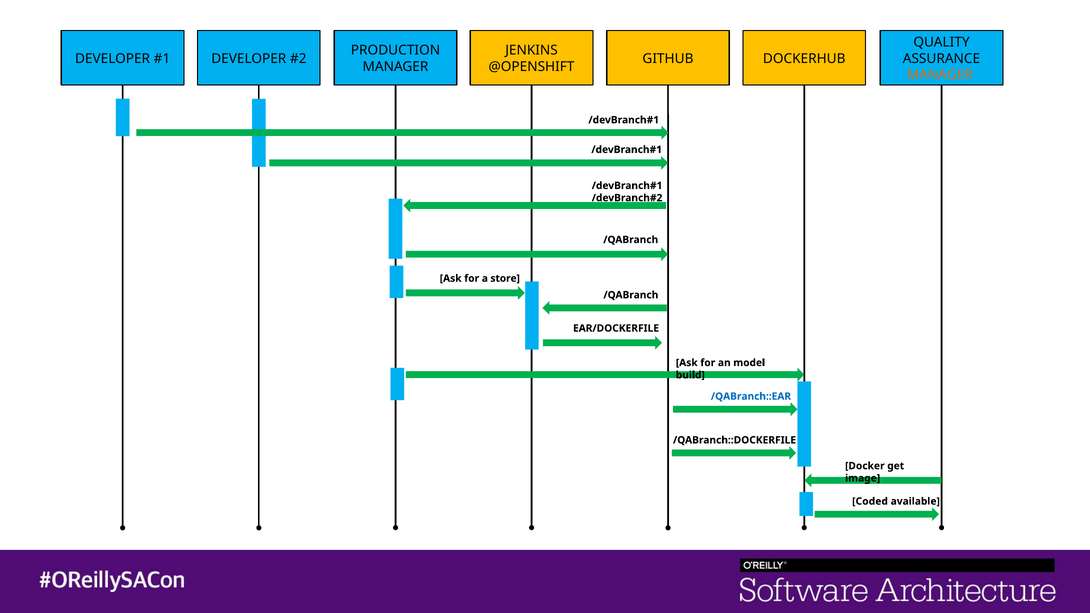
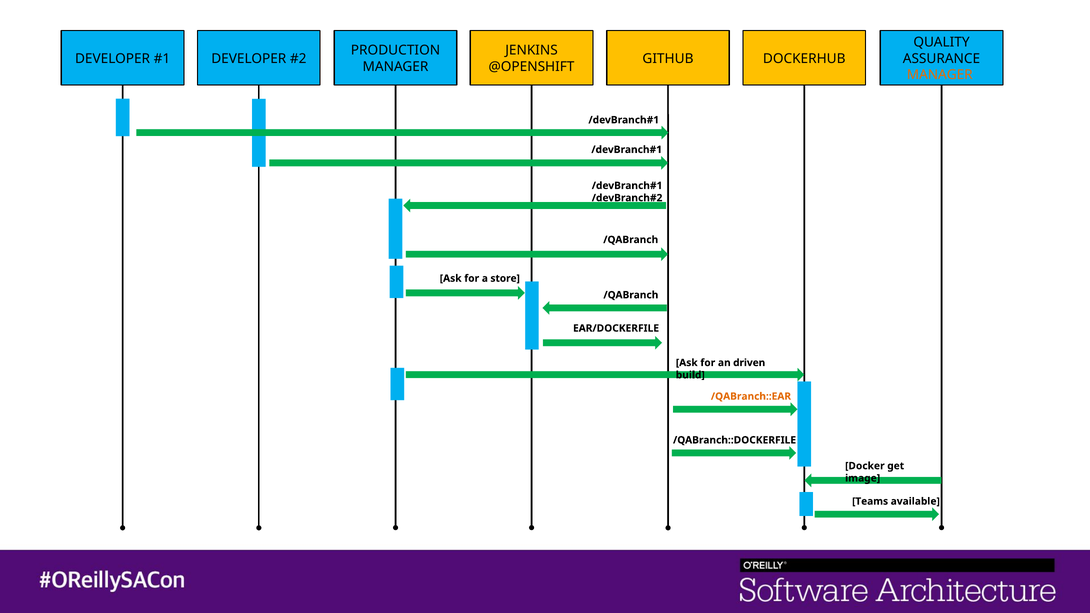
model: model -> driven (749, 363)
/QABranch::EAR colour: blue -> orange (751, 396)
Coded: Coded -> Teams (870, 501)
